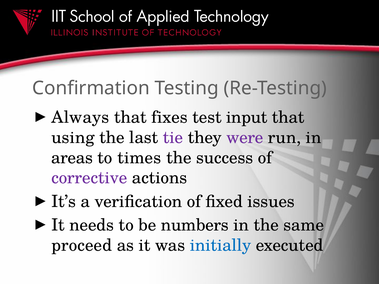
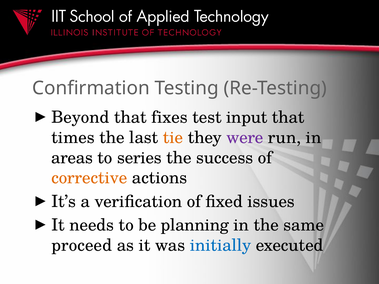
Always: Always -> Beyond (80, 117)
using: using -> times (73, 138)
tie colour: purple -> orange (173, 138)
times: times -> series (139, 158)
corrective colour: purple -> orange (89, 178)
numbers: numbers -> planning (195, 225)
